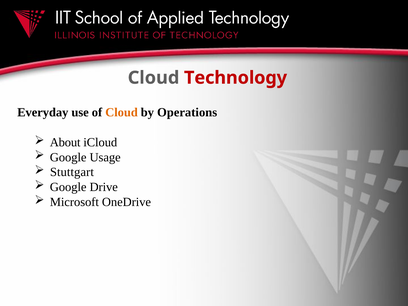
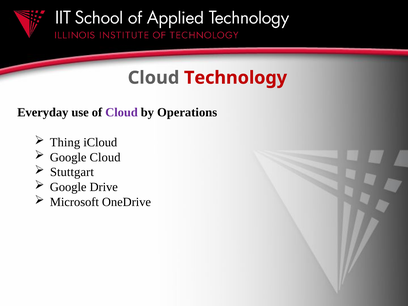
Cloud colour: orange -> purple (122, 112)
About: About -> Thing (65, 142)
Google Usage: Usage -> Cloud (105, 157)
